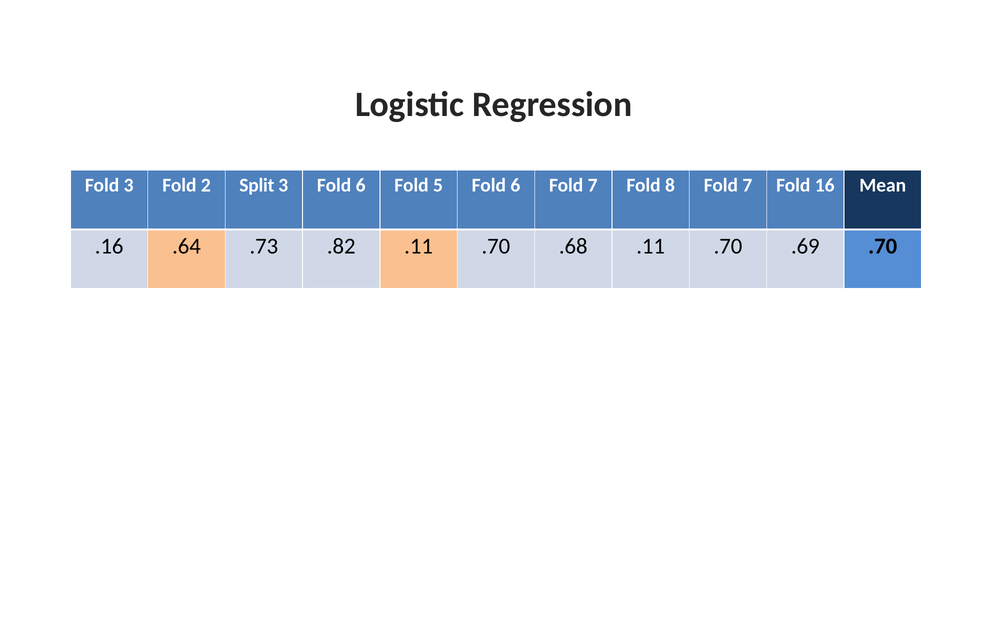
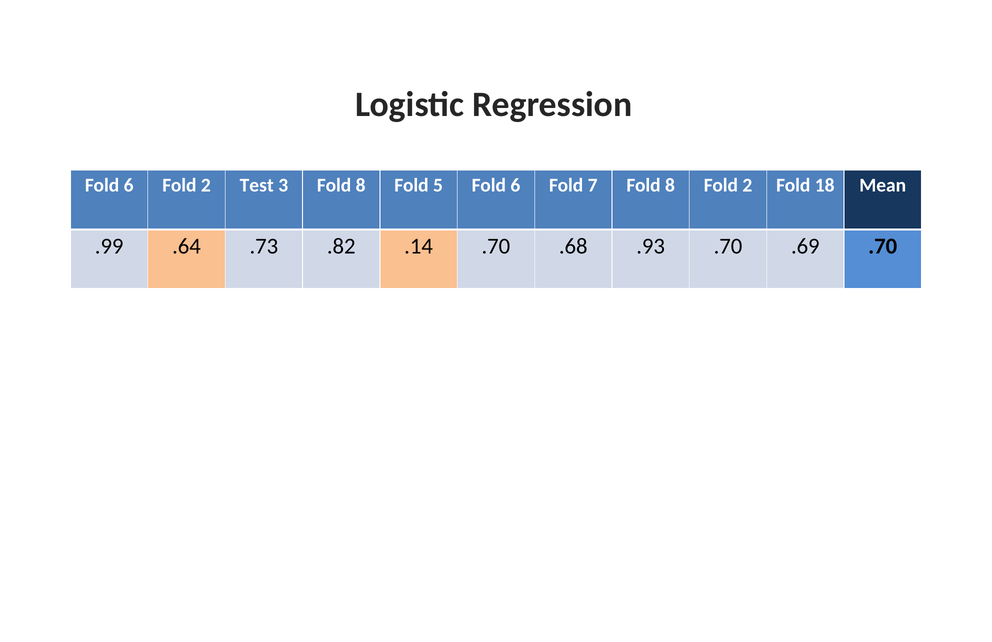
3: 3 -> 6 (129, 185)
Split: Split -> Test (257, 185)
3 Fold 6: 6 -> 8 (361, 185)
8 Fold 7: 7 -> 2 (747, 185)
16: 16 -> 18 (825, 185)
.16: .16 -> .99 (109, 246)
.82 .11: .11 -> .14 (419, 246)
.68 .11: .11 -> .93 (651, 246)
